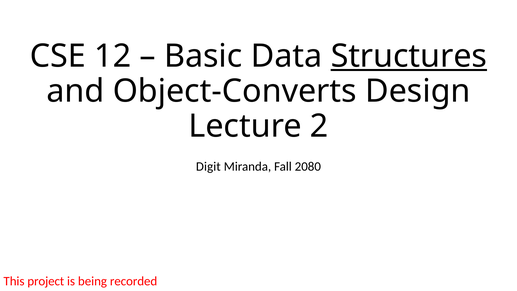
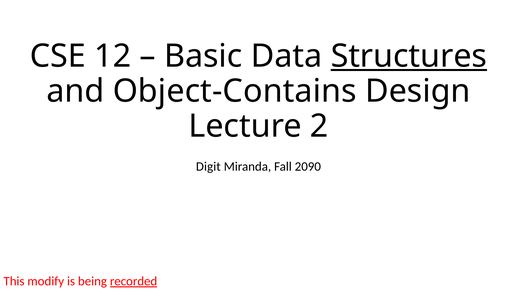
Object-Converts: Object-Converts -> Object-Contains (235, 91)
2080: 2080 -> 2090 (308, 167)
project: project -> modify (46, 281)
recorded underline: none -> present (134, 281)
